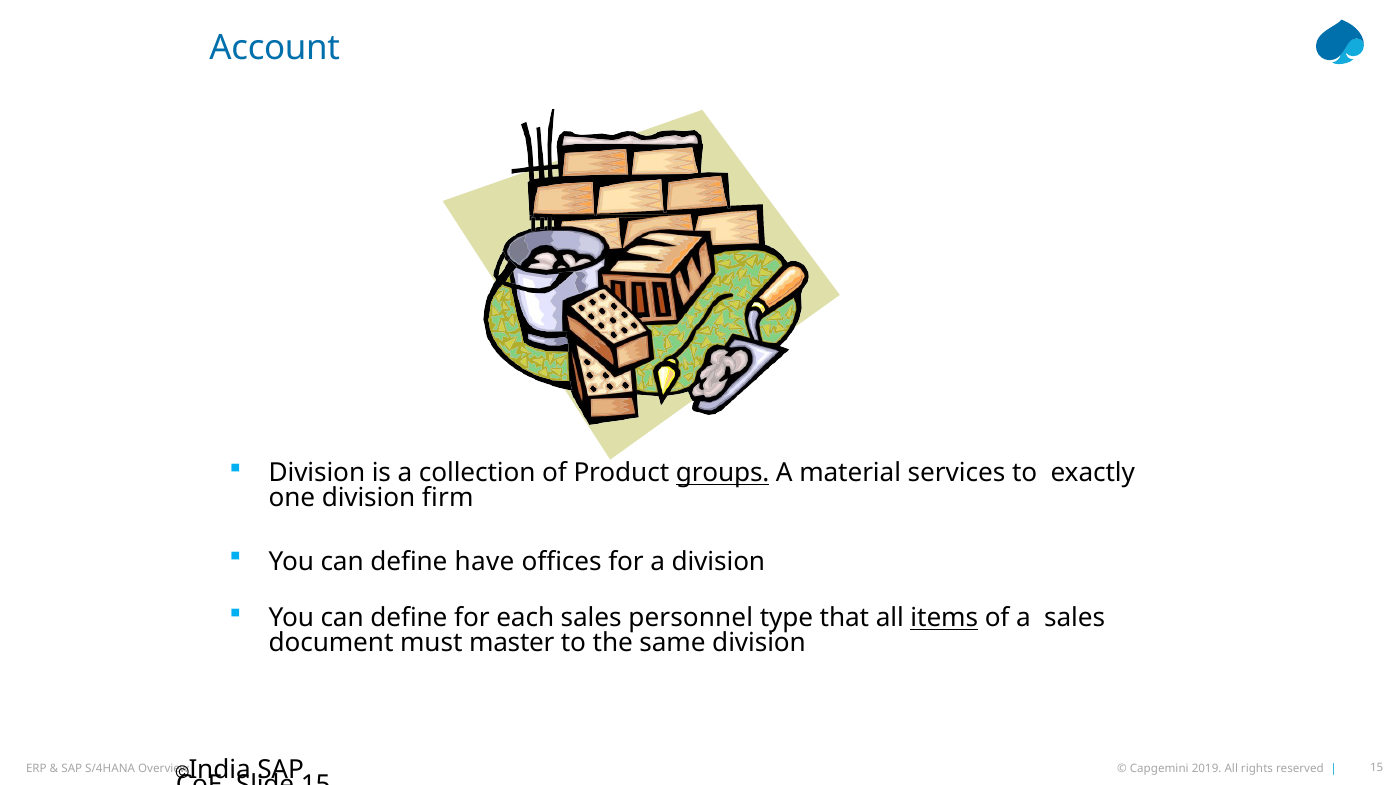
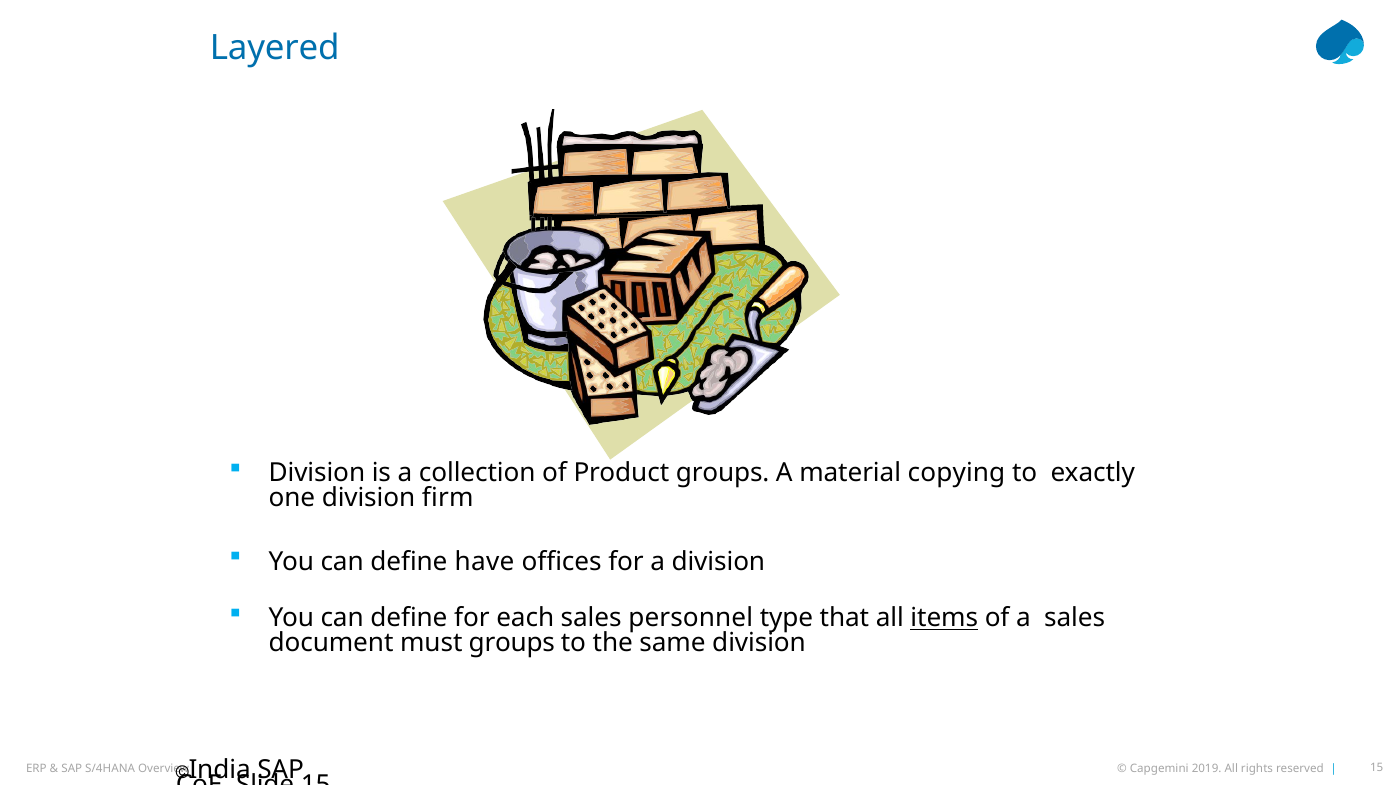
Account: Account -> Layered (275, 48)
groups underline: present -> none (723, 473)
services: services -> copying (956, 473)
must master: master -> groups (512, 643)
